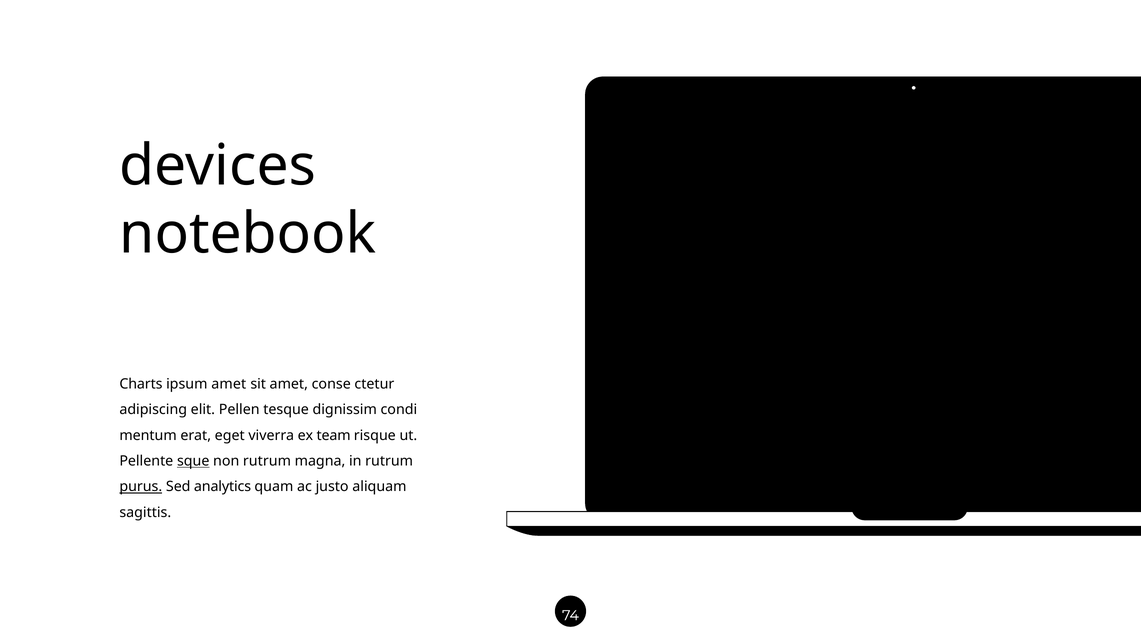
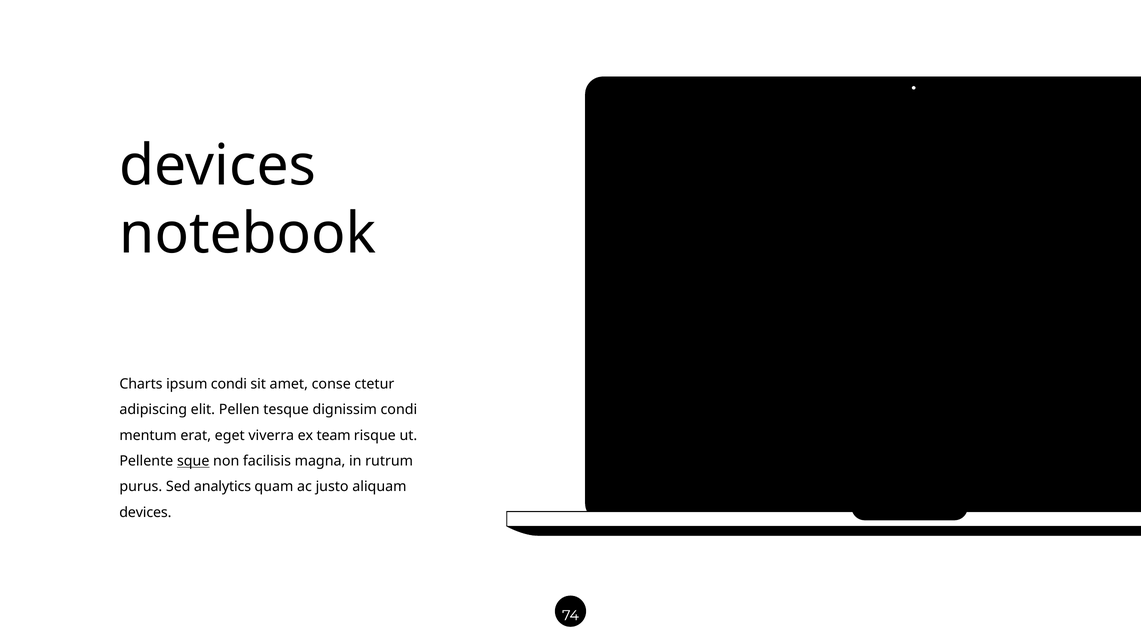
ipsum amet: amet -> condi (229, 384)
non rutrum: rutrum -> facilisis (267, 461)
purus underline: present -> none (141, 487)
sagittis: sagittis -> devices (145, 512)
